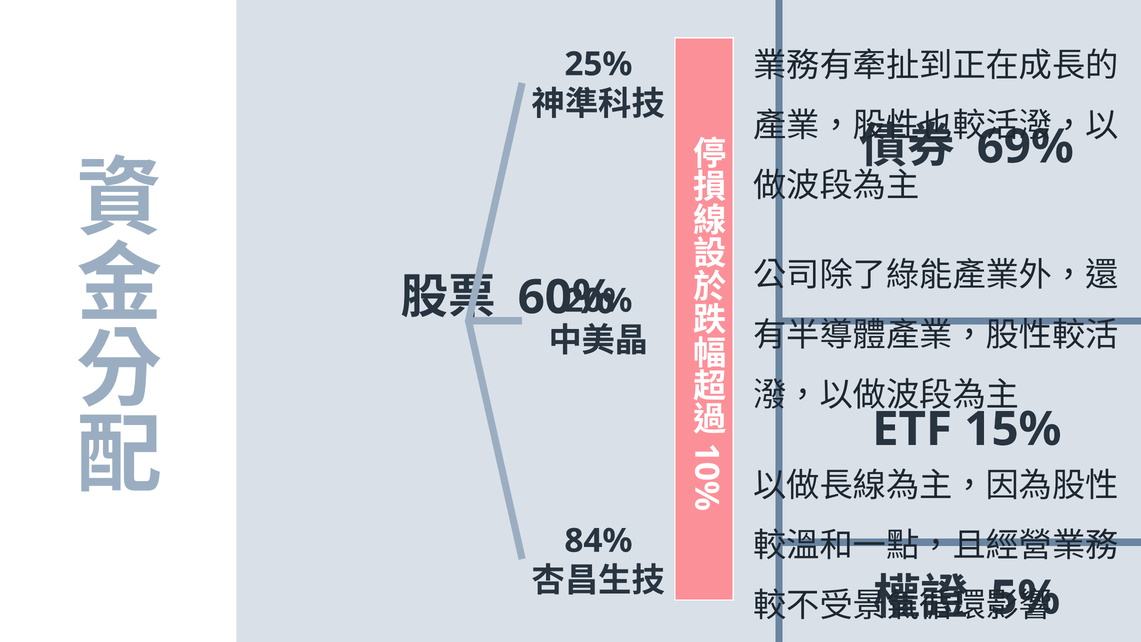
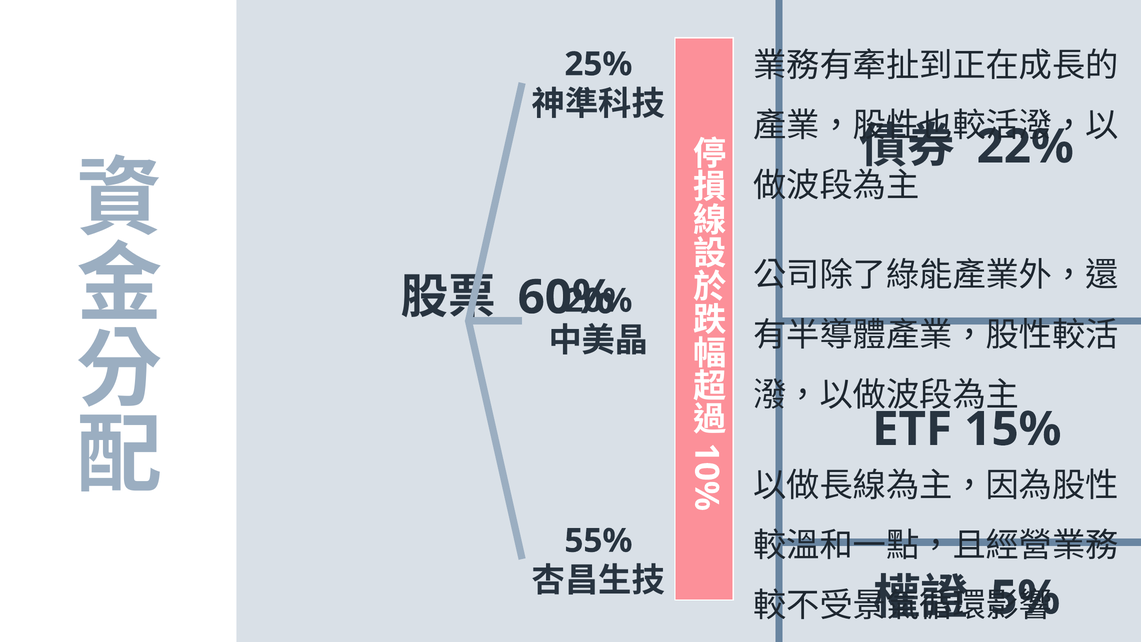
69%: 69% -> 22% (1025, 147)
84%: 84% -> 55% (598, 541)
